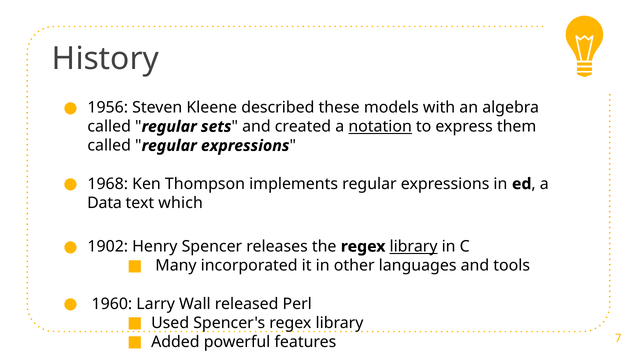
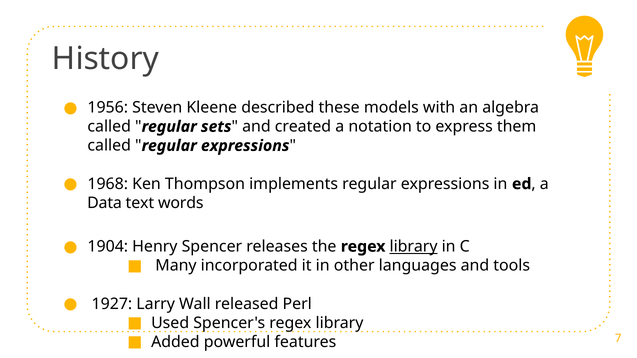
notation underline: present -> none (380, 127)
which: which -> words (181, 203)
1902: 1902 -> 1904 (108, 247)
1960: 1960 -> 1927 (112, 304)
